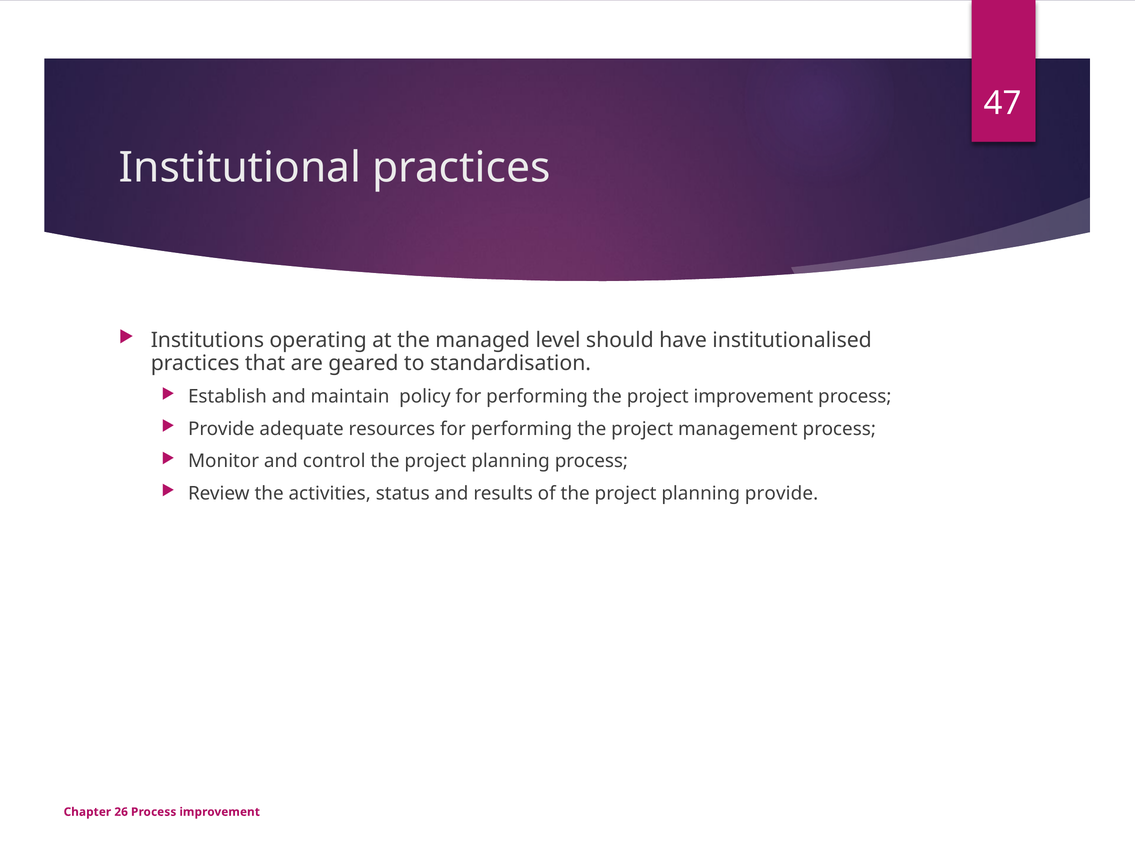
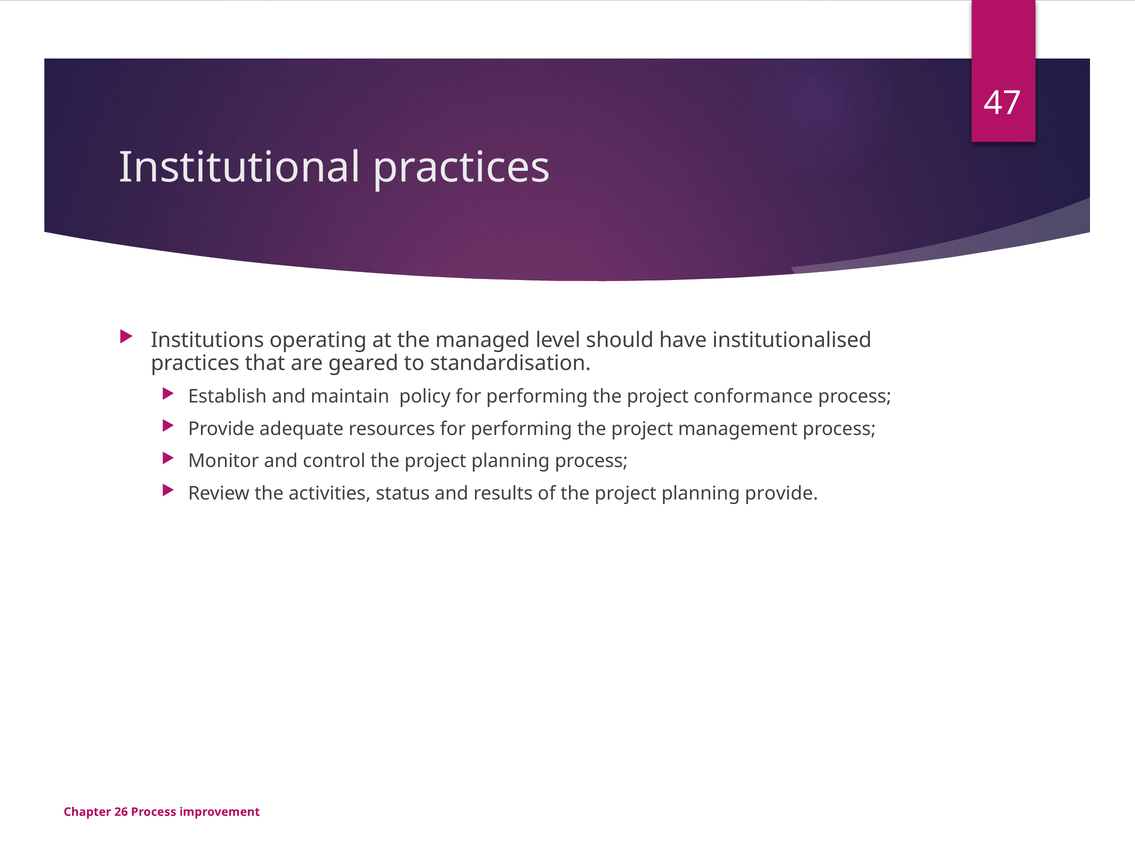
project improvement: improvement -> conformance (753, 397)
